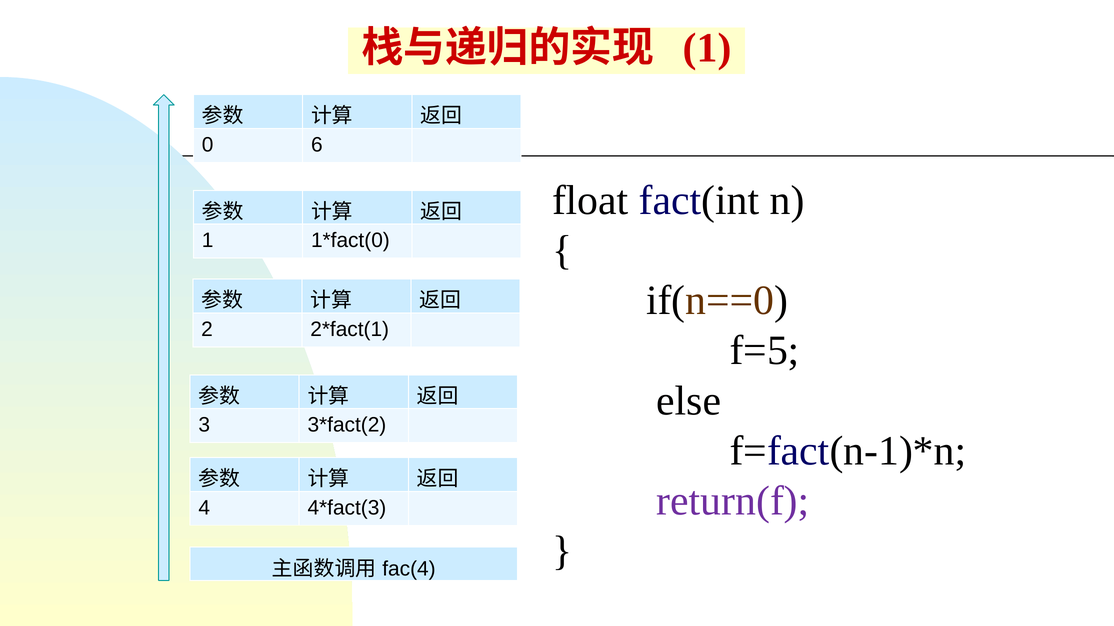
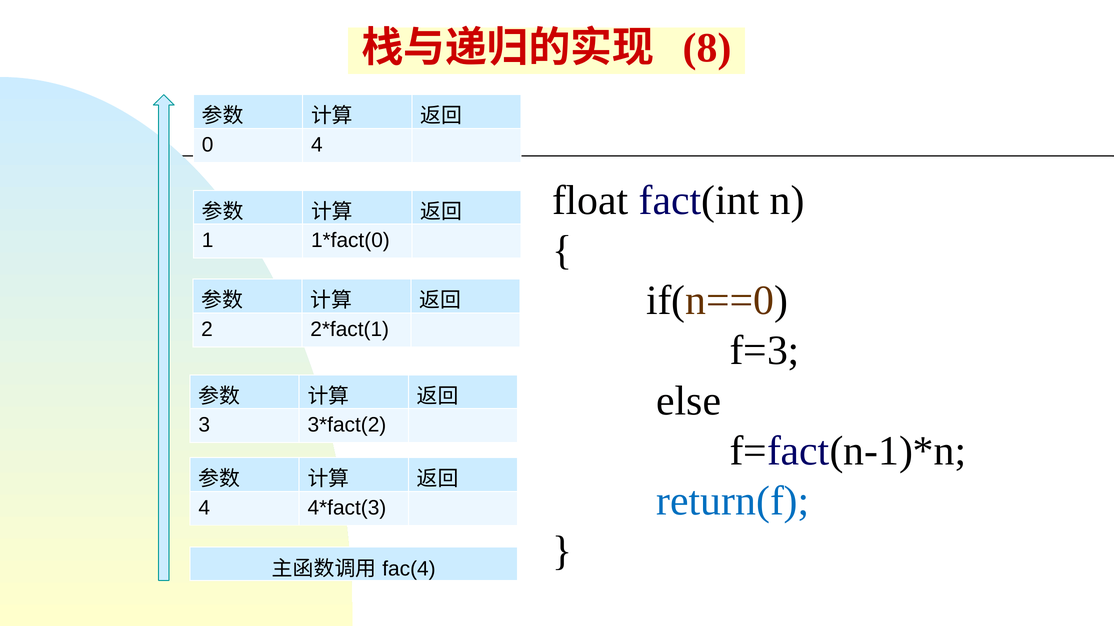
1: 1 -> 8 (707, 48)
0 6: 6 -> 4 (317, 145)
f=5: f=5 -> f=3 (765, 351)
return(f colour: purple -> blue (733, 501)
